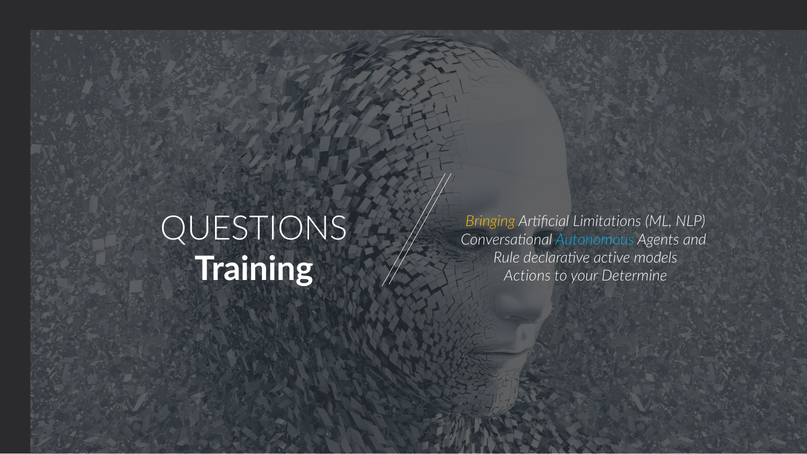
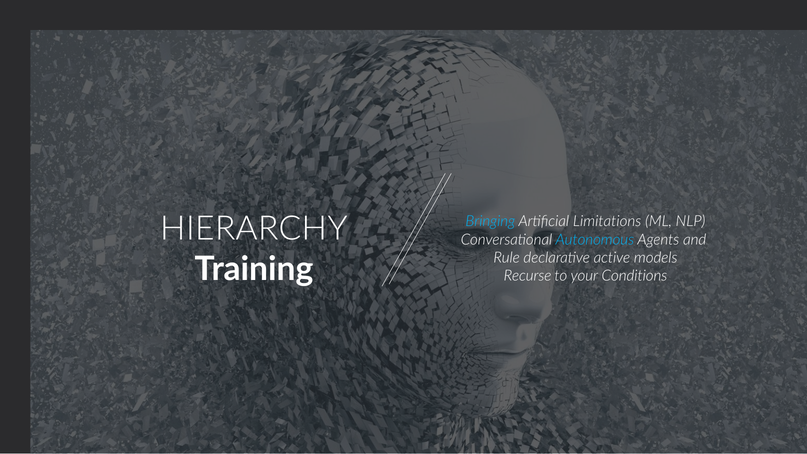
Bringing colour: yellow -> light blue (490, 221)
QUESTIONS: QUESTIONS -> HIERARCHY (254, 229)
Actions: Actions -> Recurse (528, 276)
Determine: Determine -> Conditions (634, 276)
